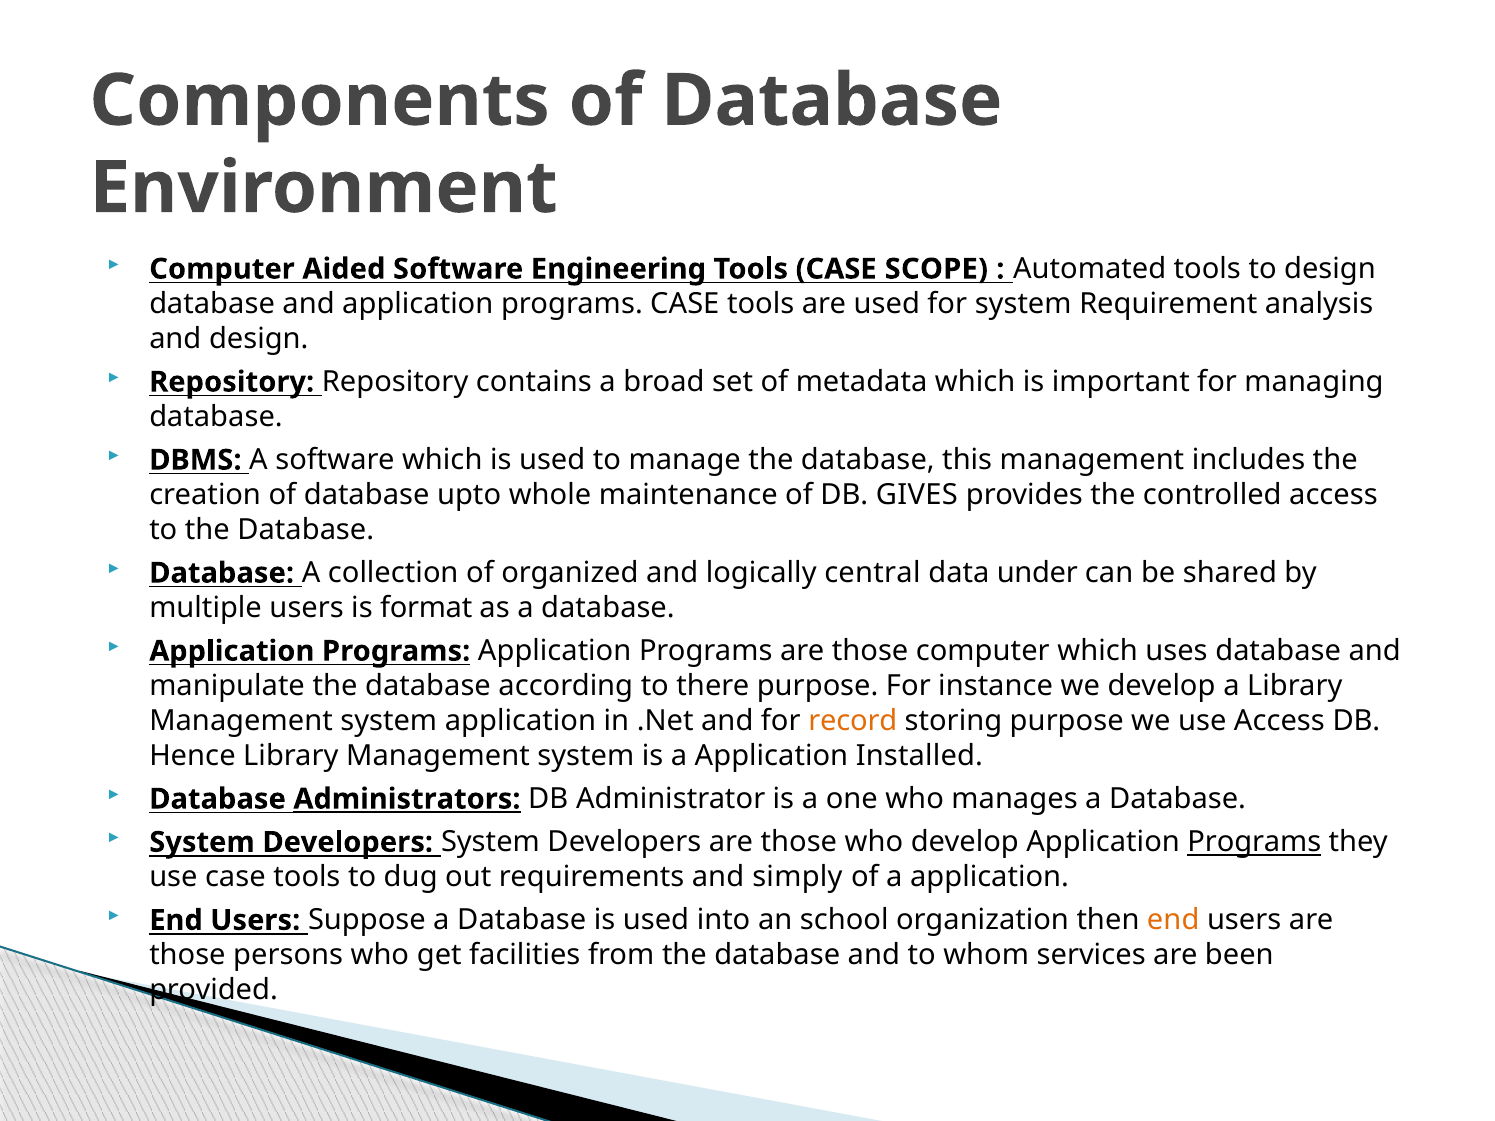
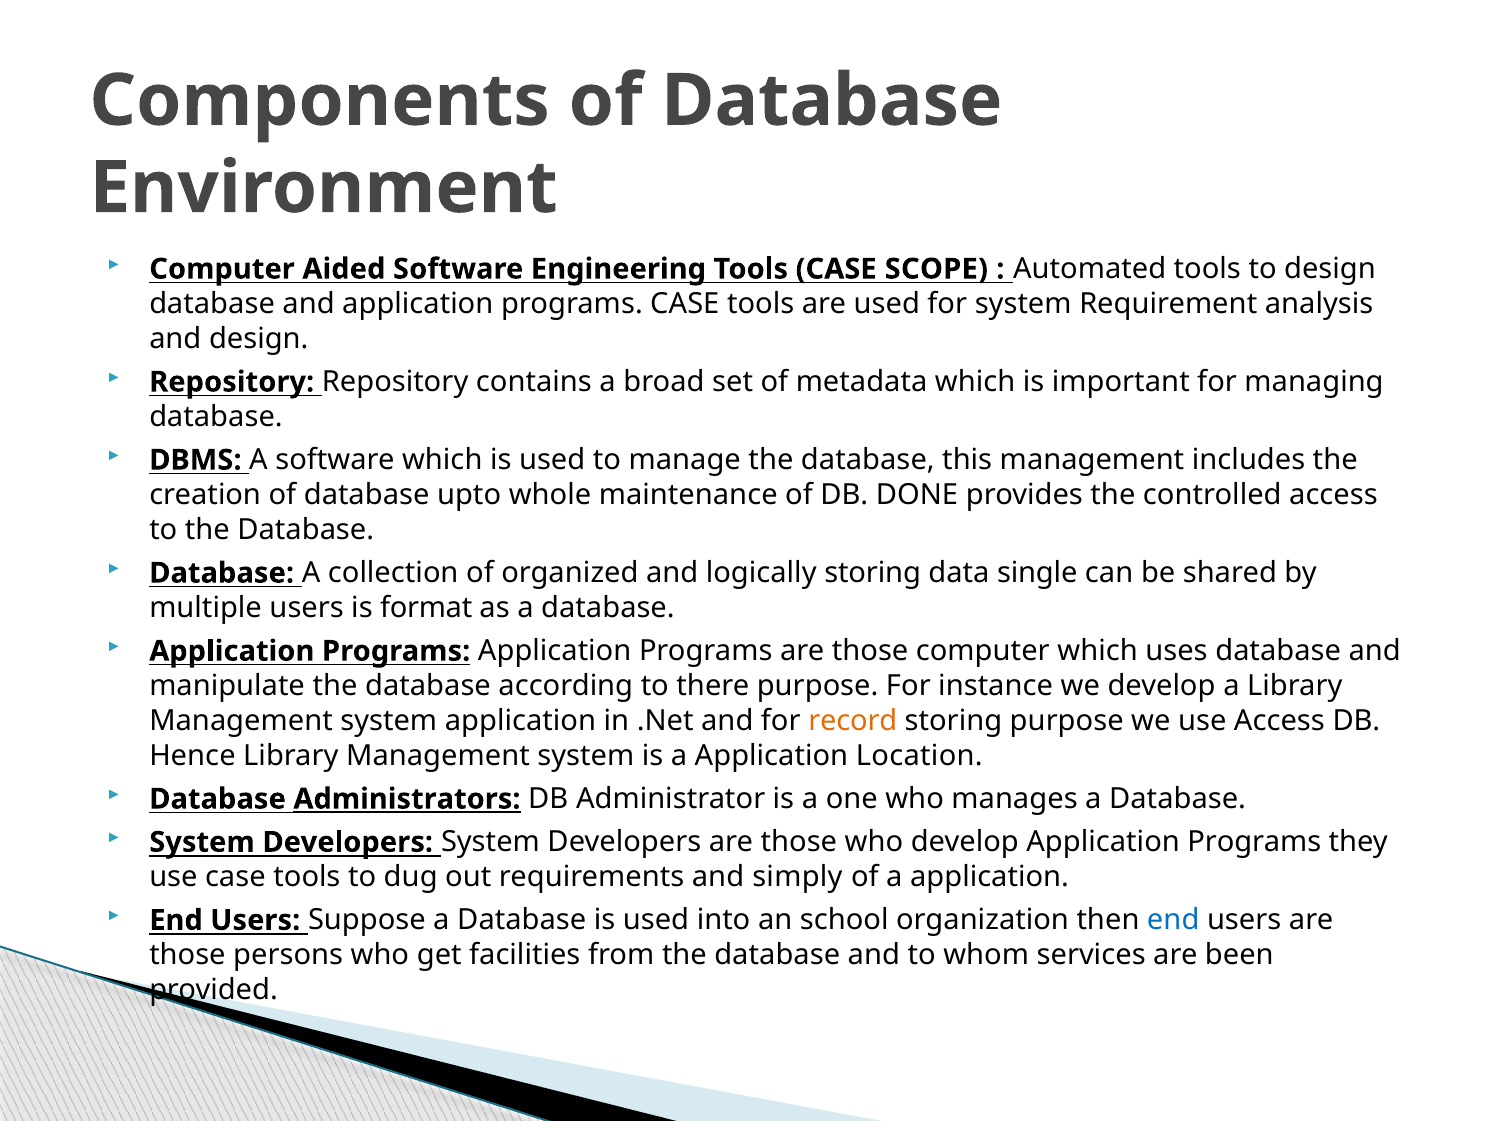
GIVES: GIVES -> DONE (917, 495)
logically central: central -> storing (873, 573)
under: under -> single (1037, 573)
Installed: Installed -> Location (919, 756)
Programs underline: present -> none (1254, 842)
end colour: orange -> blue (1173, 920)
